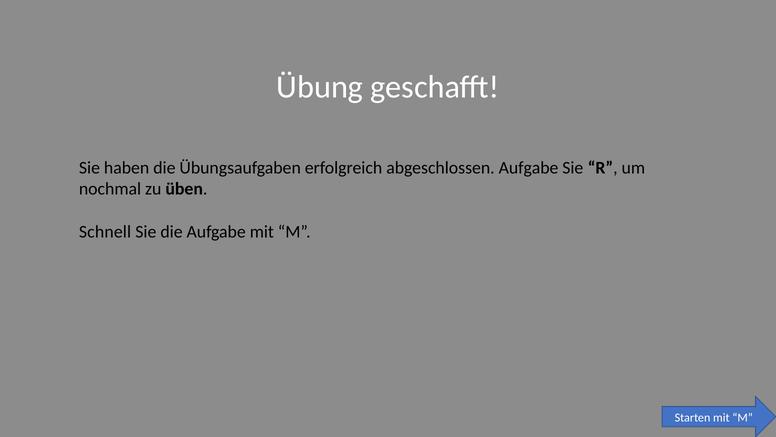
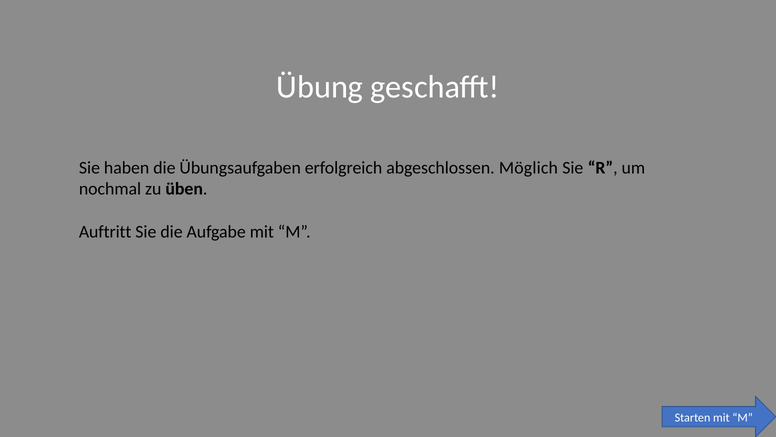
abgeschlossen Aufgabe: Aufgabe -> Möglich (528, 167)
Schnell: Schnell -> Auftritt (105, 231)
